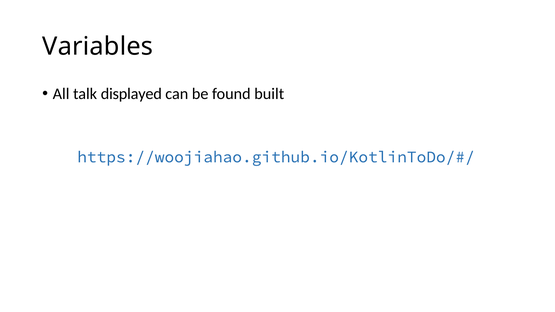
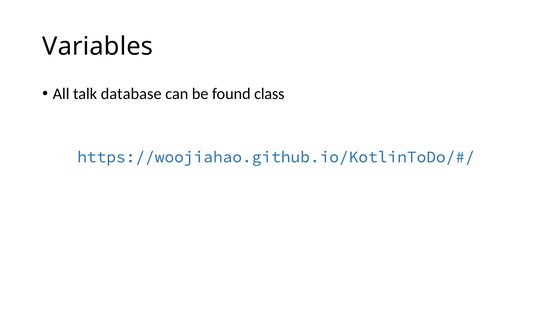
displayed: displayed -> database (131, 94)
built: built -> class (269, 94)
